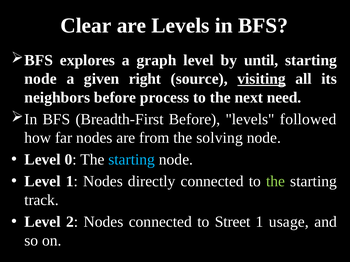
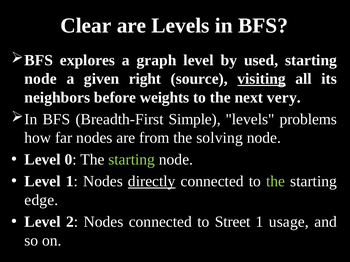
until: until -> used (261, 60)
process: process -> weights (165, 98)
need: need -> very (284, 98)
Breadth-First Before: Before -> Simple (195, 119)
followed: followed -> problems (308, 119)
starting colour: light blue -> light green (132, 160)
directly underline: none -> present (152, 182)
track: track -> edge (41, 200)
